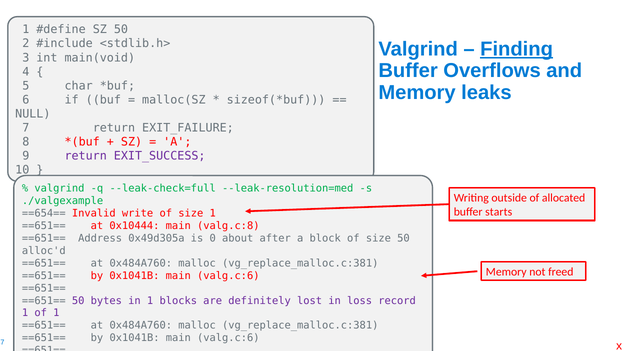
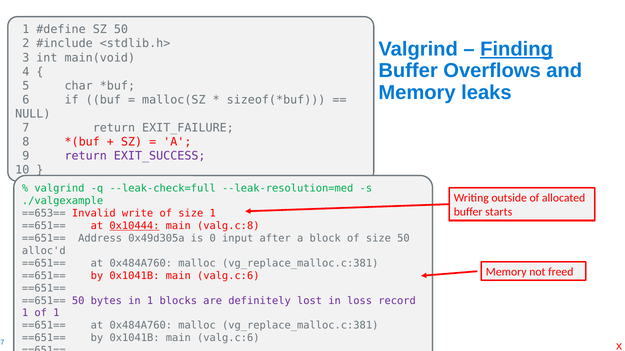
==654==: ==654== -> ==653== (44, 214)
0x10444 underline: none -> present (134, 226)
about: about -> input (238, 239)
